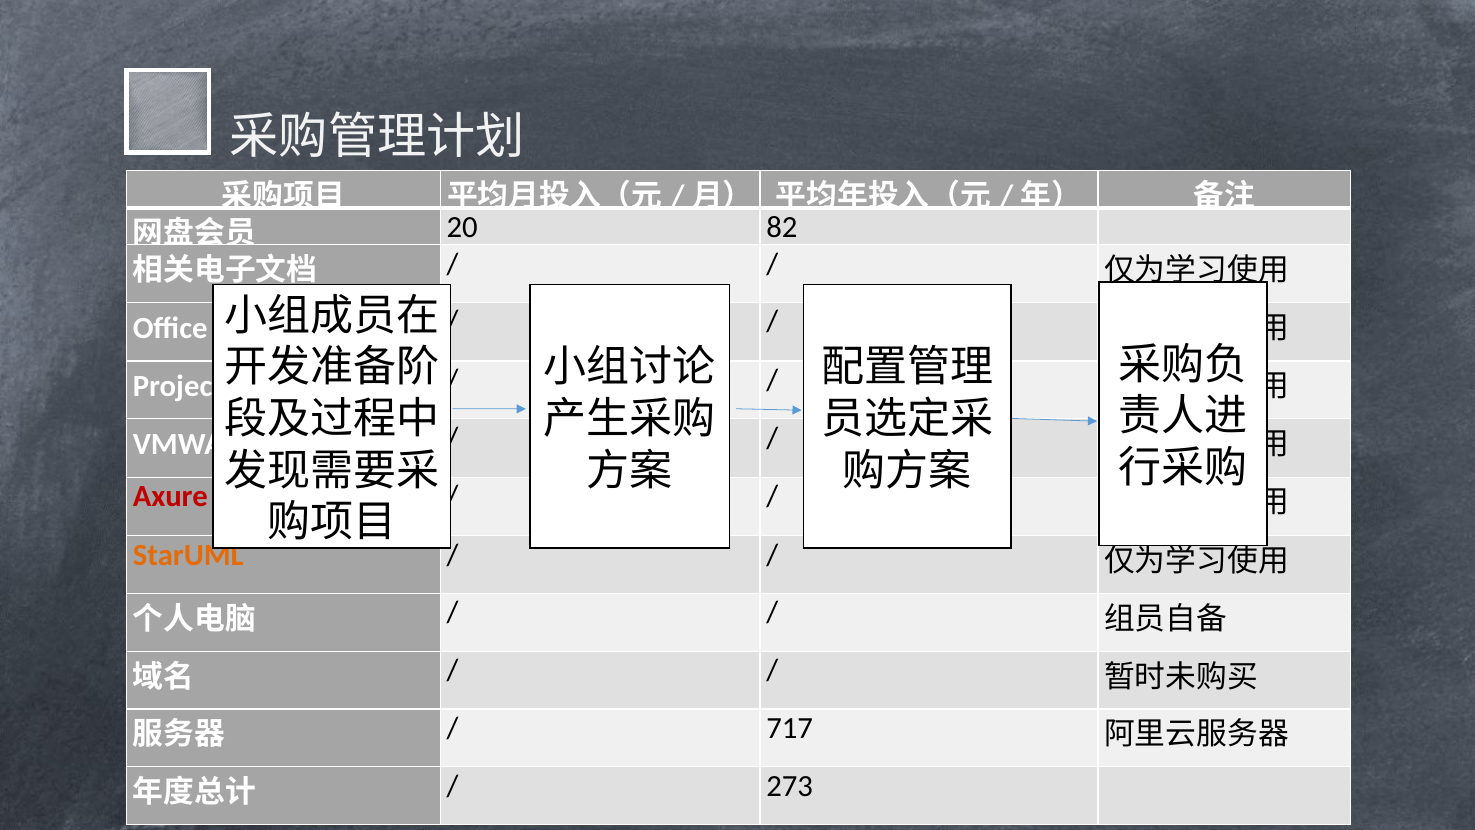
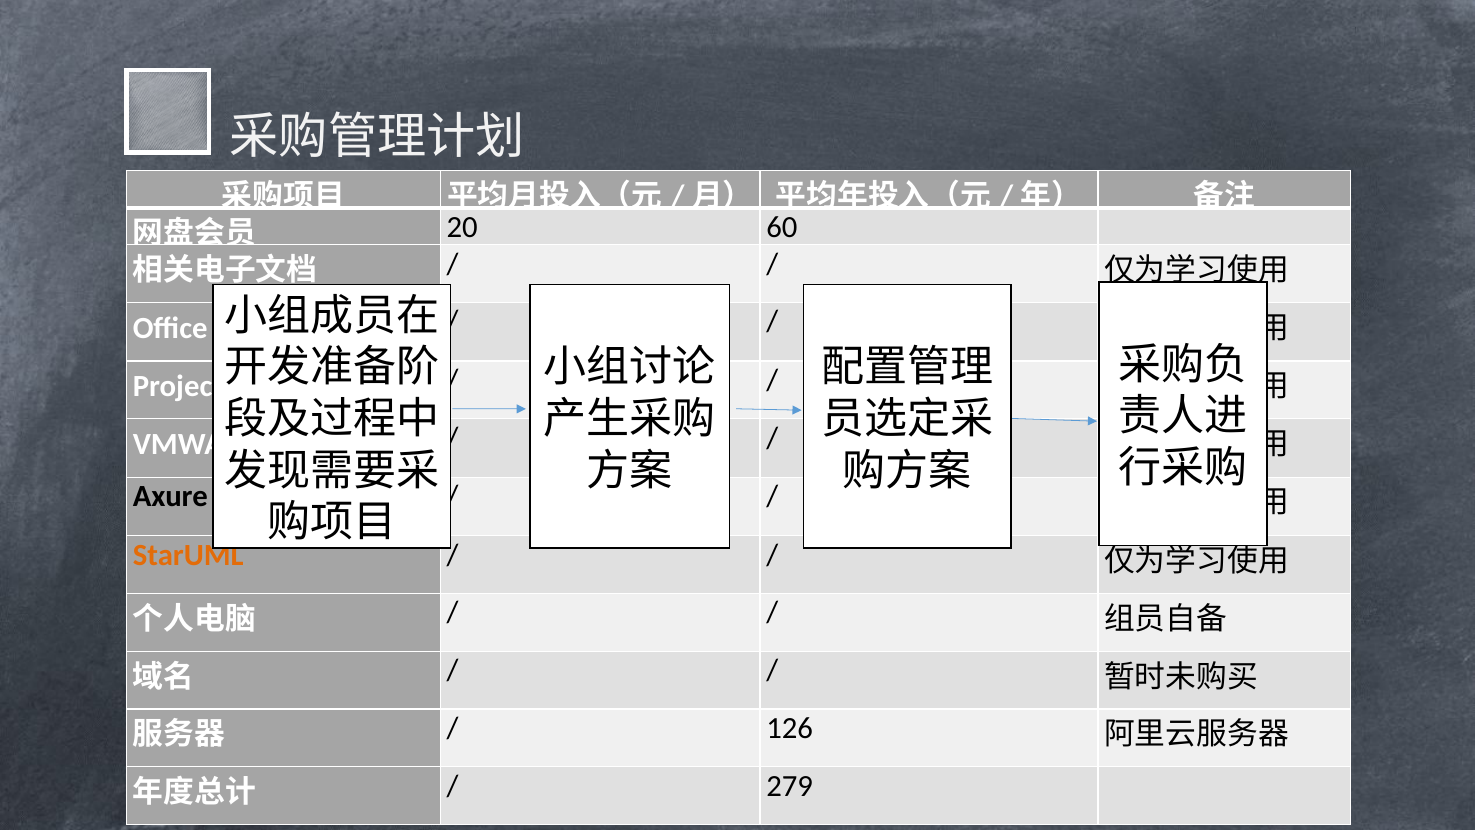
82: 82 -> 60 (782, 227)
Axure colour: red -> black (170, 496)
717: 717 -> 126 (790, 728)
273: 273 -> 279 (790, 786)
